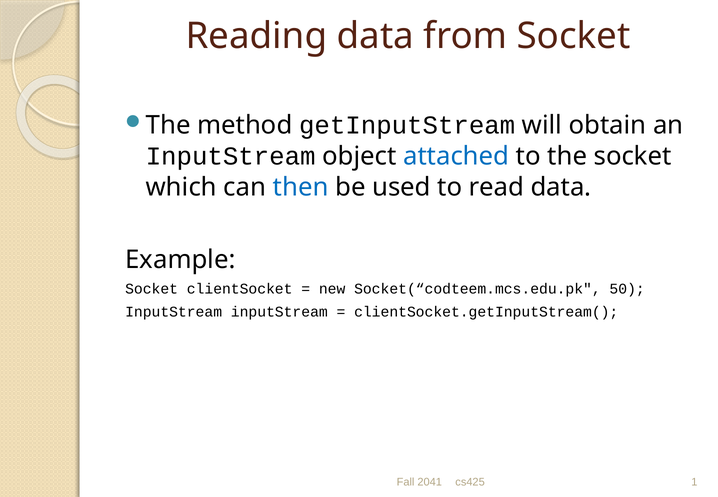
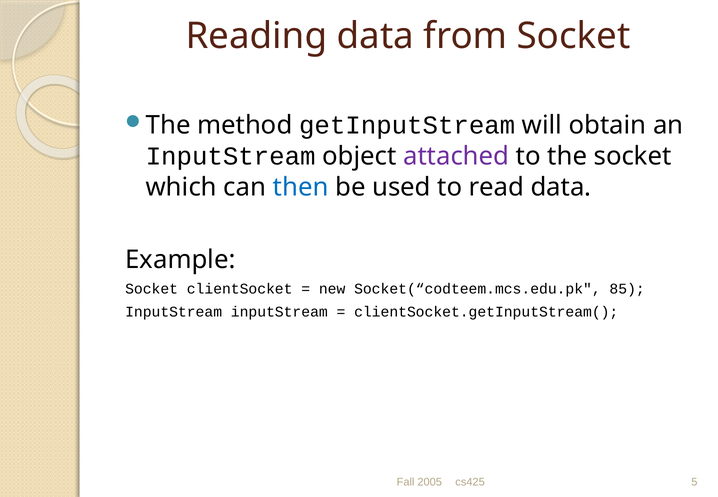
attached colour: blue -> purple (456, 156)
50: 50 -> 85 (627, 289)
2041: 2041 -> 2005 (430, 482)
1: 1 -> 5 (694, 482)
